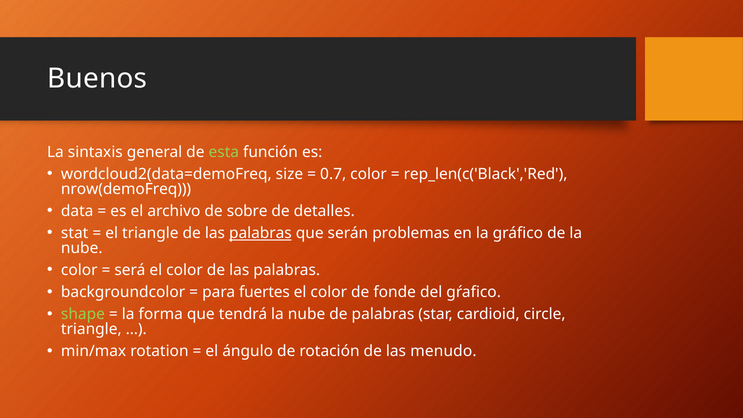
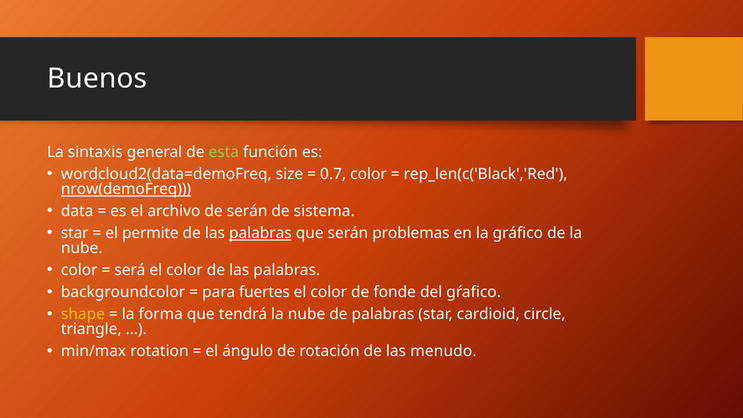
nrow(demoFreq underline: none -> present (126, 189)
de sobre: sobre -> serán (247, 211)
detalles: detalles -> sistema (324, 211)
stat: stat -> star (75, 233)
el triangle: triangle -> permite (150, 233)
shape colour: light green -> yellow (83, 314)
